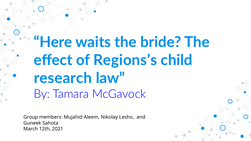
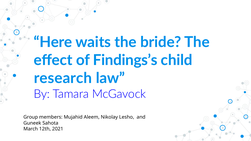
Regions’s: Regions’s -> Findings’s (125, 60)
